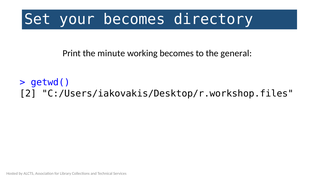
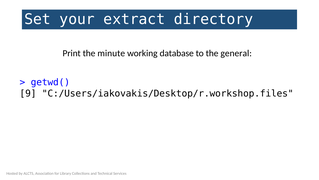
your becomes: becomes -> extract (134, 19)
working becomes: becomes -> database (177, 53)
2: 2 -> 9 (28, 93)
